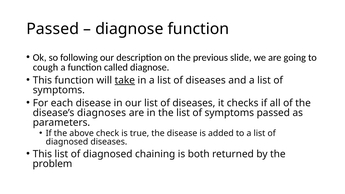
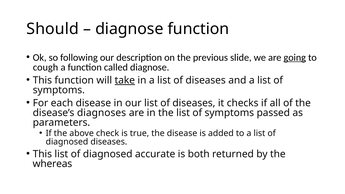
Passed: Passed -> Should (53, 29)
going underline: none -> present (295, 57)
chaining: chaining -> accurate (155, 154)
problem: problem -> whereas (52, 164)
